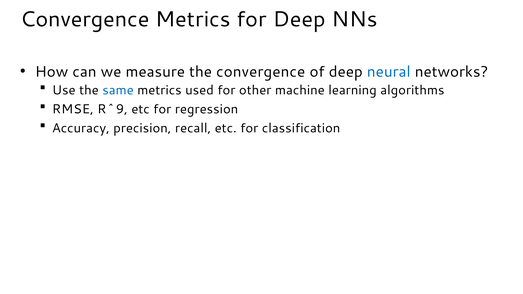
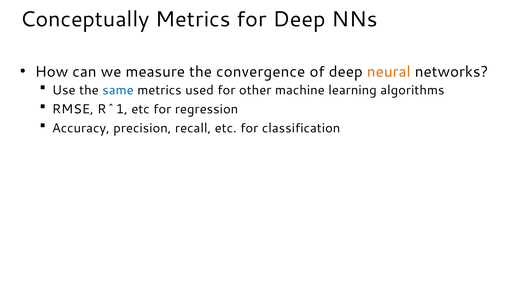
Convergence: Convergence -> Conceptually (85, 19)
neural colour: blue -> orange (389, 72)
R^9: R^9 -> R^1 (112, 109)
